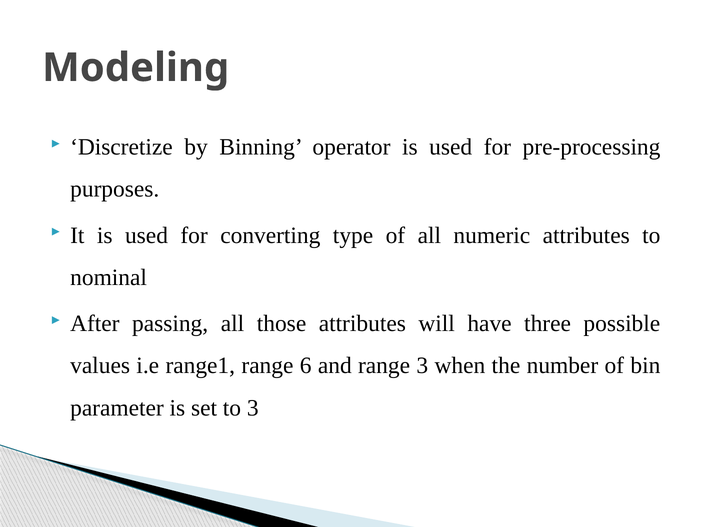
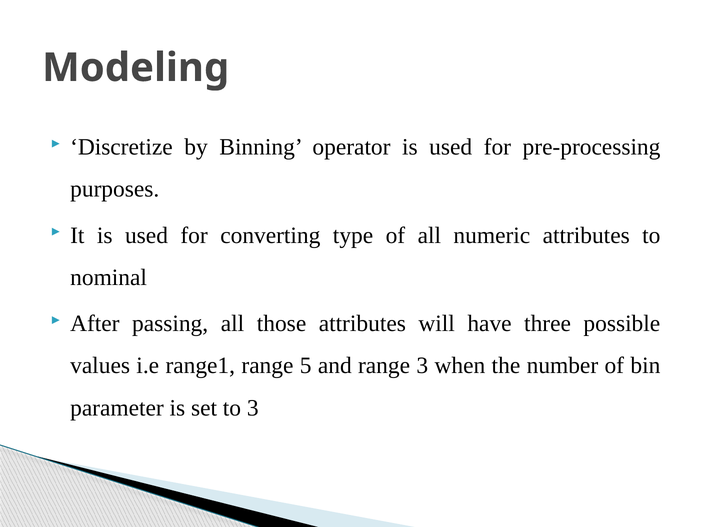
6: 6 -> 5 (306, 366)
